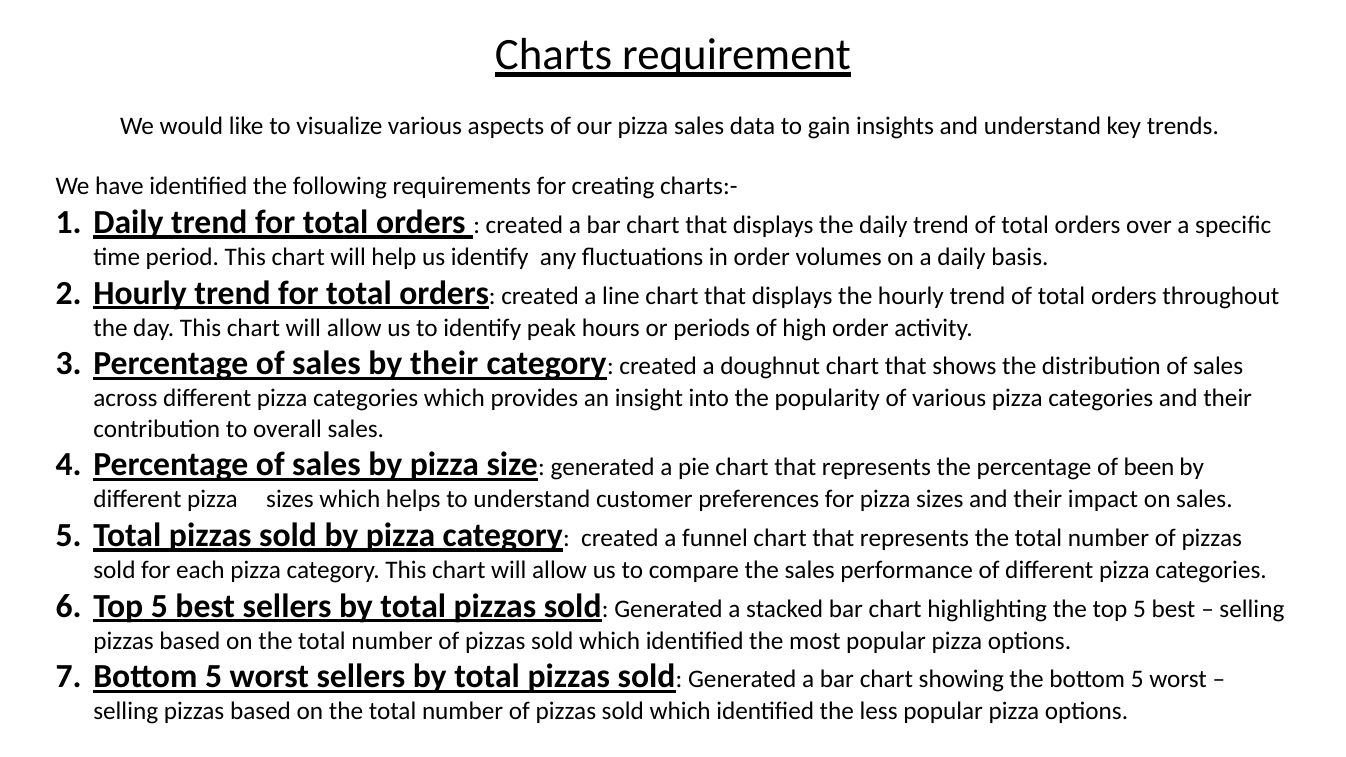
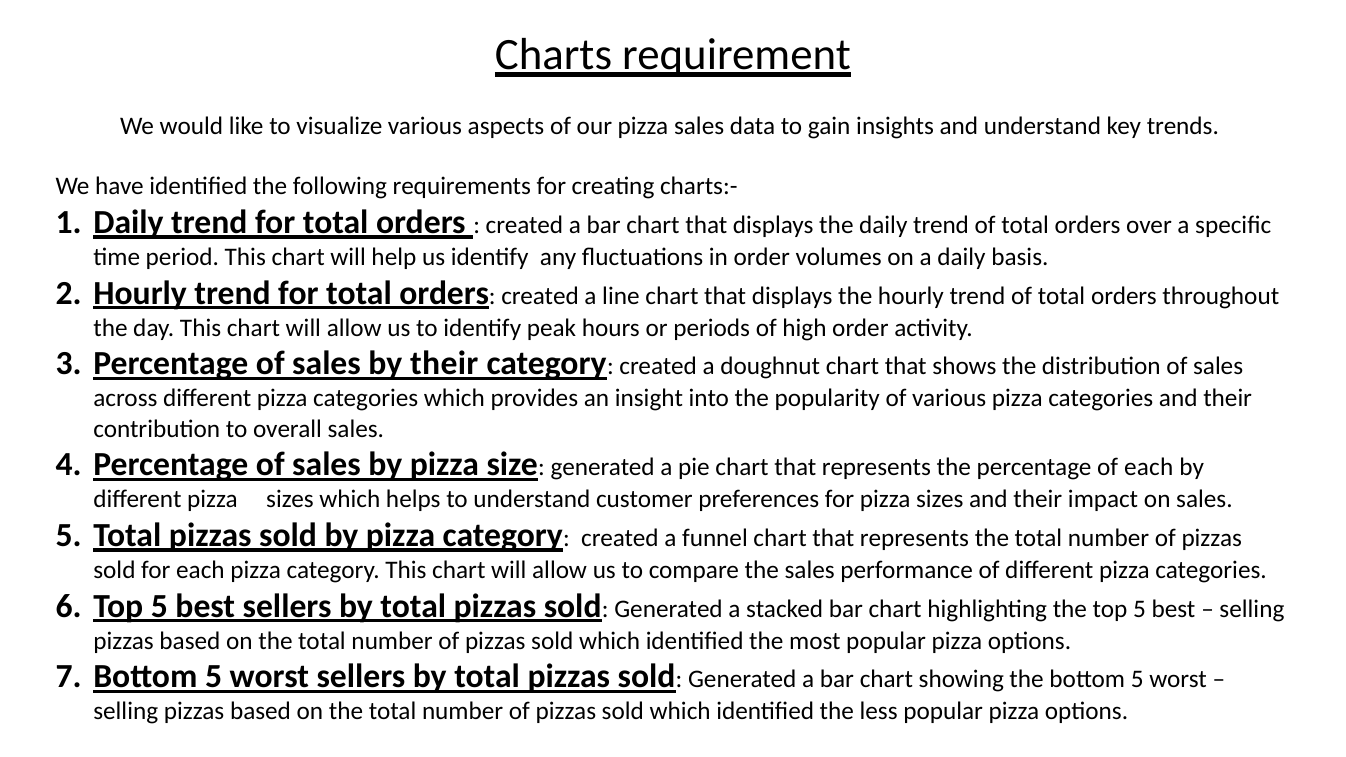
of been: been -> each (1149, 468)
